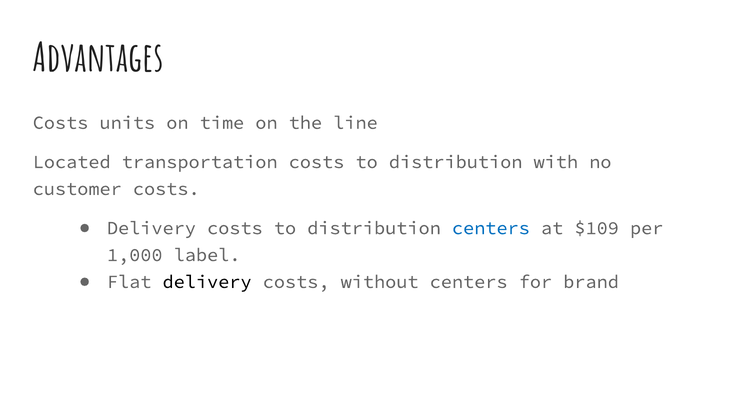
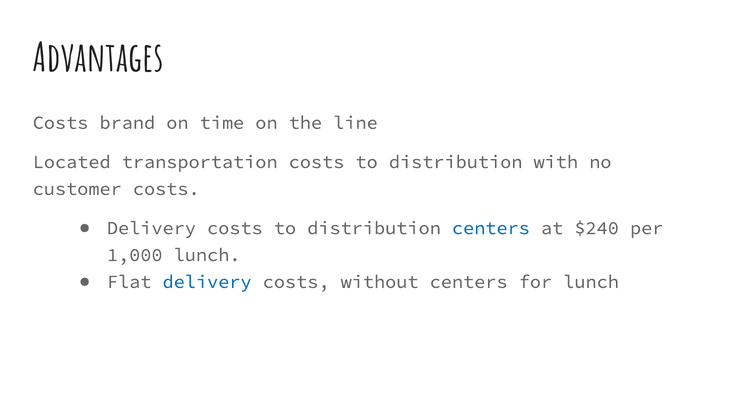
units: units -> brand (127, 123)
$109: $109 -> $240 (597, 228)
1,000 label: label -> lunch (207, 255)
delivery colour: black -> blue (207, 282)
for brand: brand -> lunch (591, 282)
